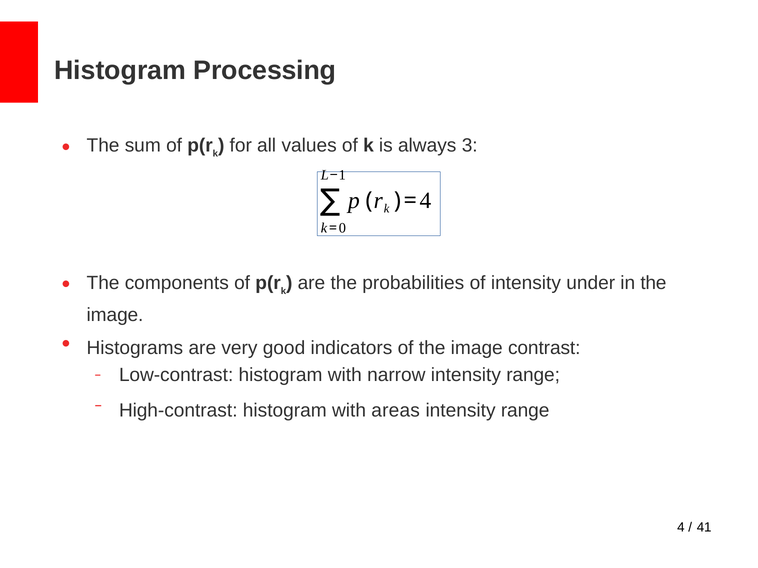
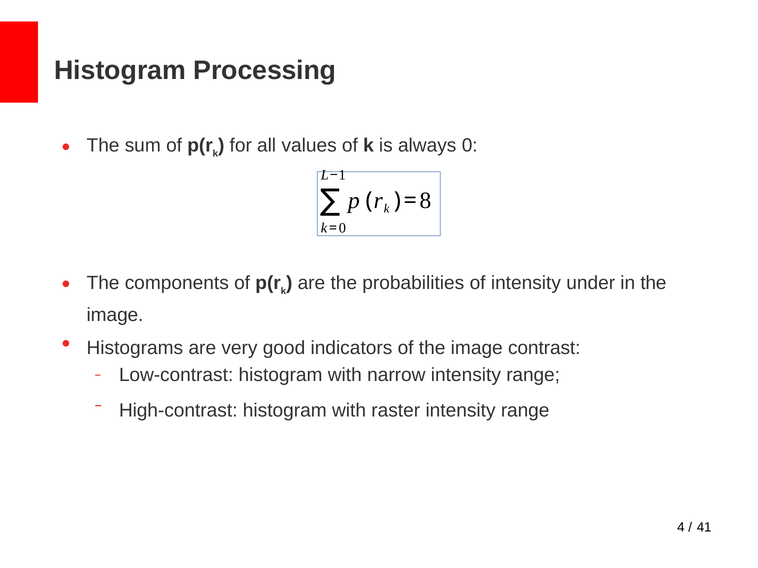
always 3: 3 -> 0 (470, 145)
4: 4 -> 8 (425, 201)
areas: areas -> raster (396, 411)
